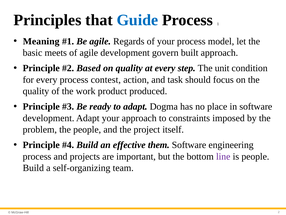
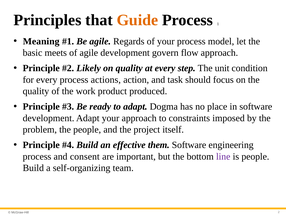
Guide colour: blue -> orange (137, 20)
built: built -> flow (190, 53)
Based: Based -> Likely (89, 68)
contest: contest -> actions (106, 80)
projects: projects -> consent (85, 156)
